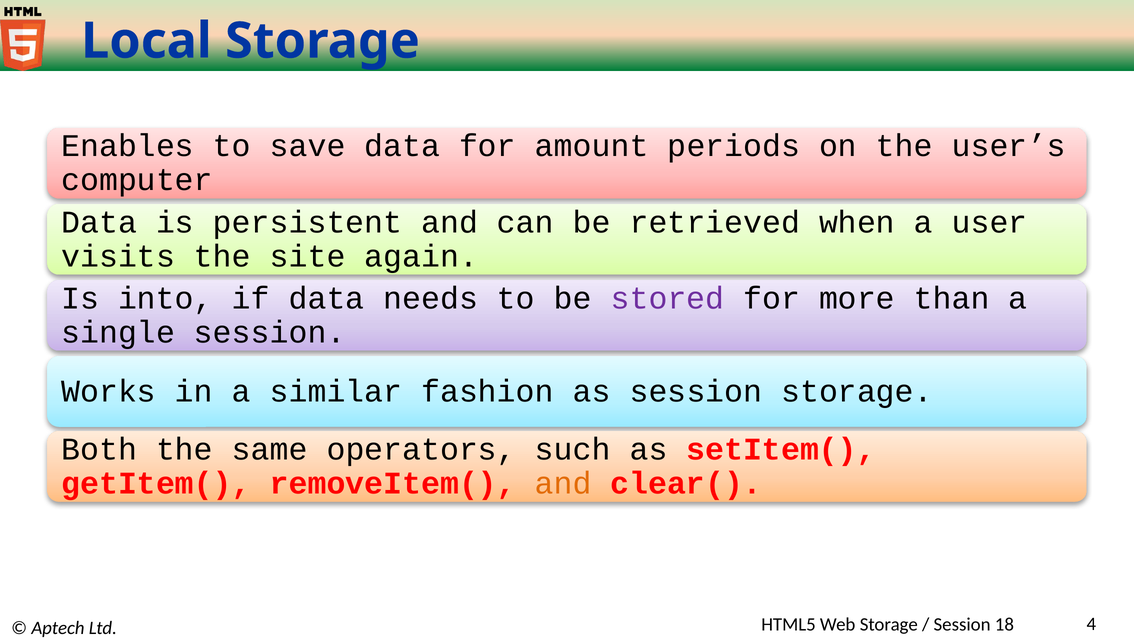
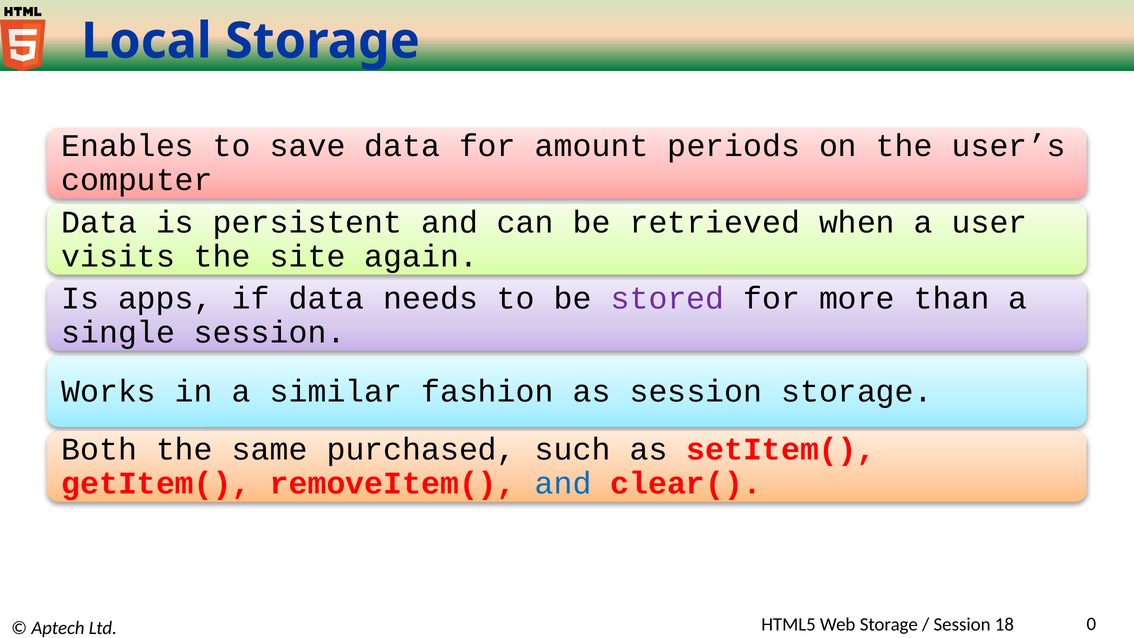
into: into -> apps (165, 298)
operators: operators -> purchased (421, 449)
and colour: orange -> blue (563, 483)
4: 4 -> 0 (1091, 624)
